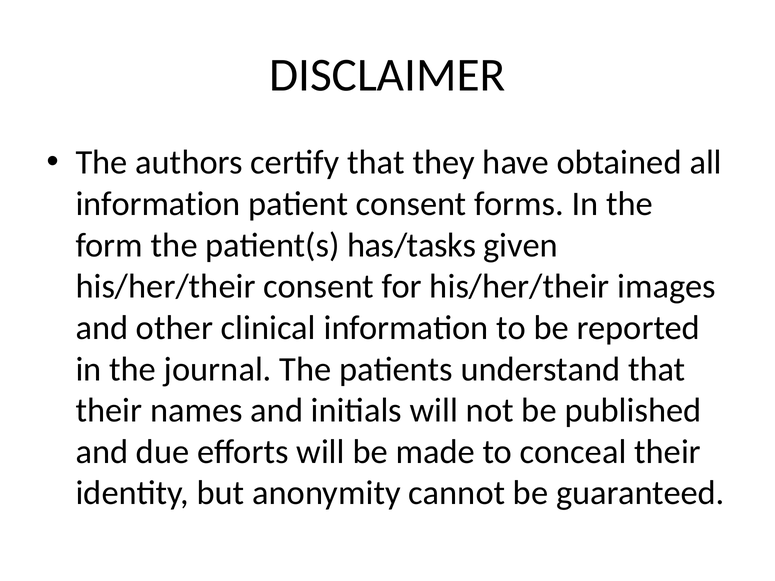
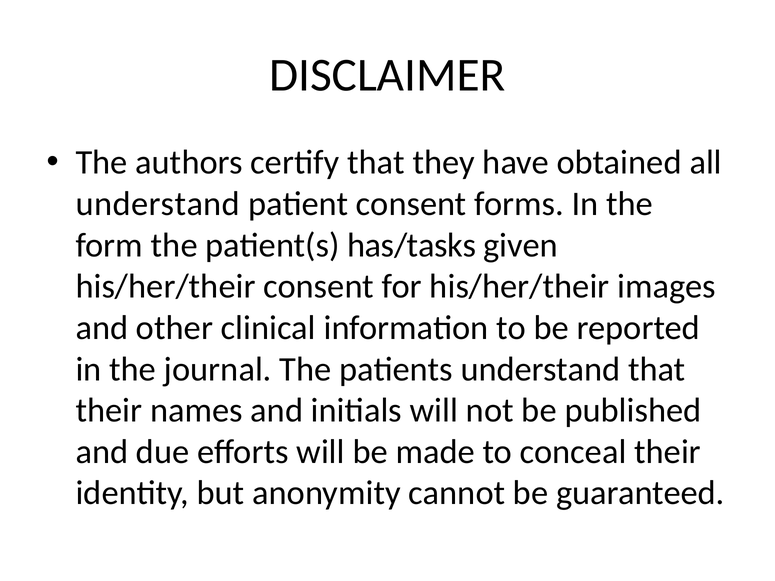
information: information -> understand (158, 204)
